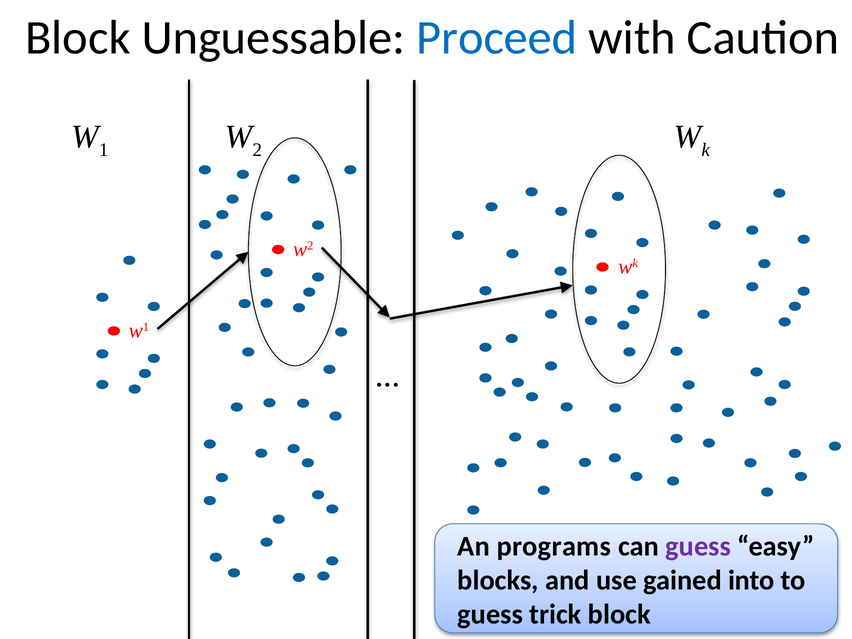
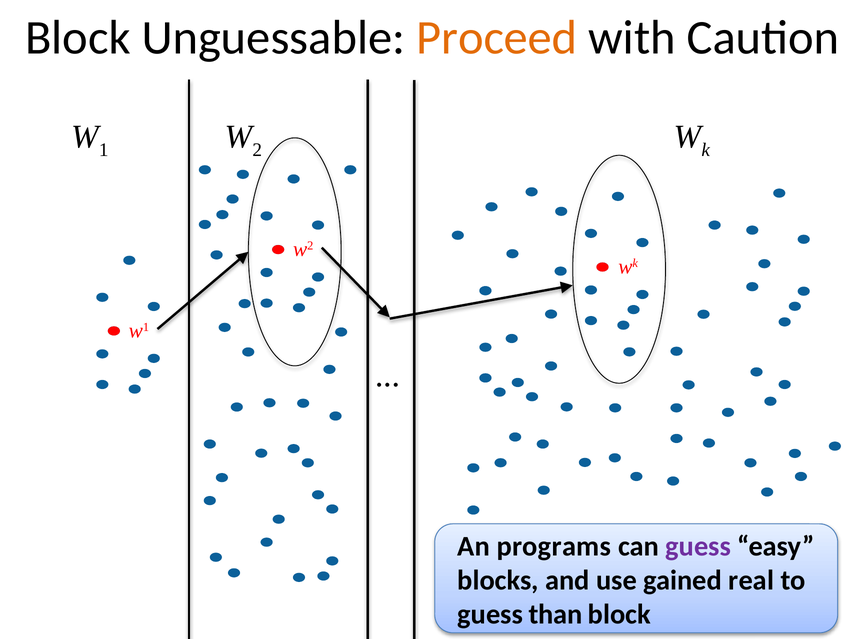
Proceed colour: blue -> orange (497, 38)
into: into -> real (751, 580)
trick: trick -> than (556, 614)
